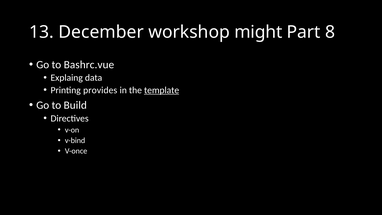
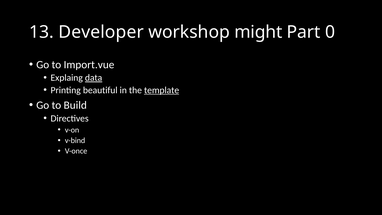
December: December -> Developer (101, 32)
8: 8 -> 0 (330, 32)
Bashrc.vue: Bashrc.vue -> Import.vue (89, 65)
data underline: none -> present (94, 78)
provides: provides -> beautiful (100, 90)
